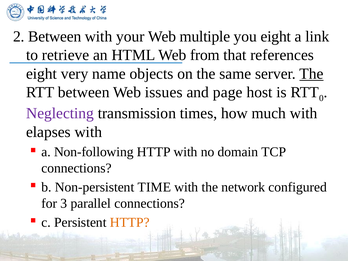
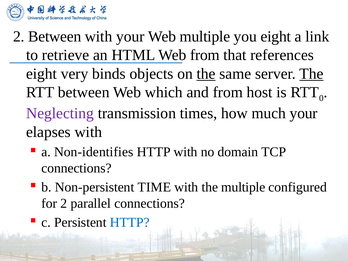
name: name -> binds (109, 74)
the underline: none -> present (206, 74)
issues: issues -> which (164, 92)
and page: page -> from (228, 92)
much with: with -> your (304, 113)
Non-following: Non-following -> Non-identifies (94, 152)
the network: network -> multiple (243, 187)
for 3: 3 -> 2 (64, 203)
HTTP colour: orange -> blue (130, 222)
